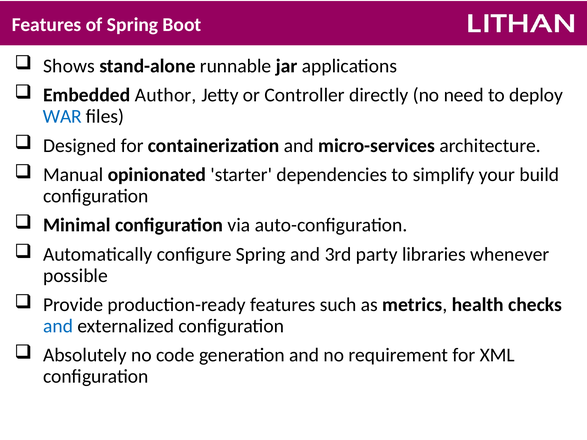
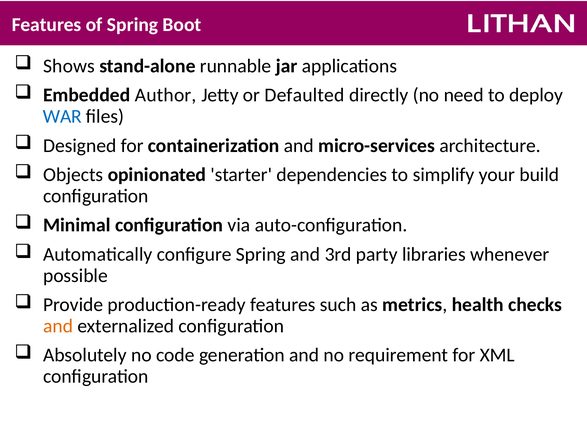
Controller: Controller -> Defaulted (304, 95)
Manual: Manual -> Objects (73, 175)
and colour: blue -> orange (58, 326)
